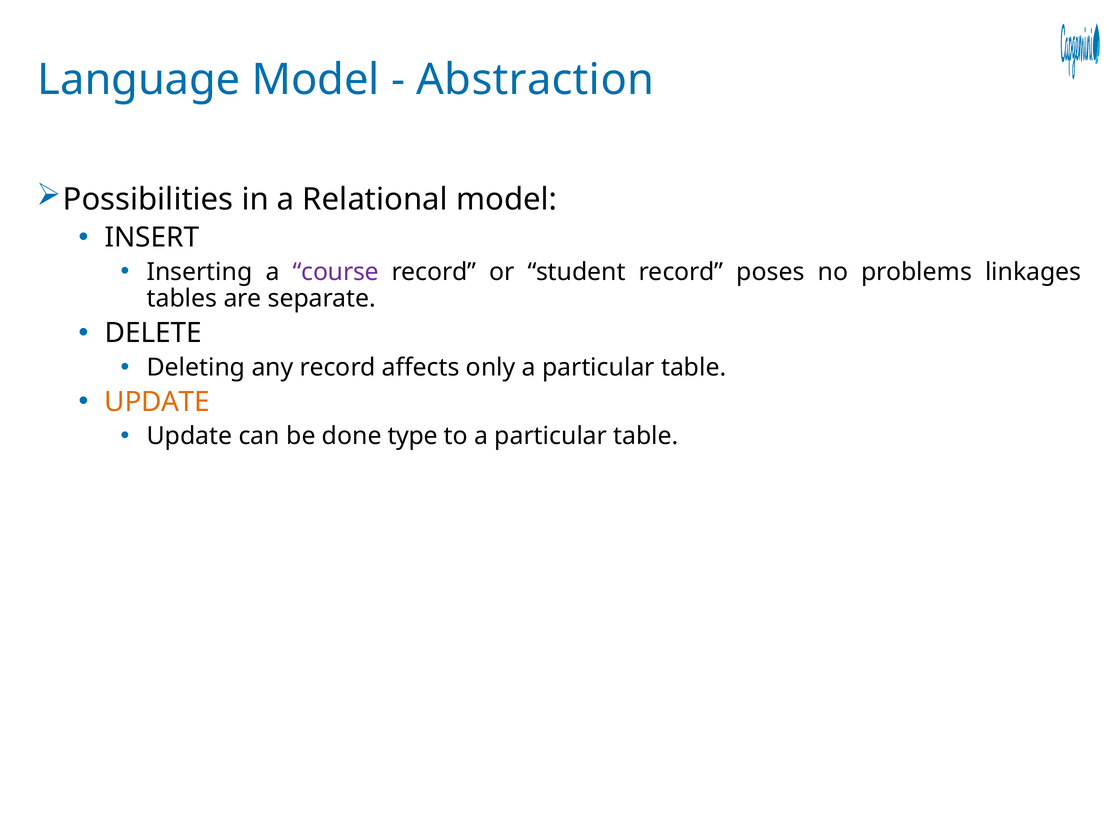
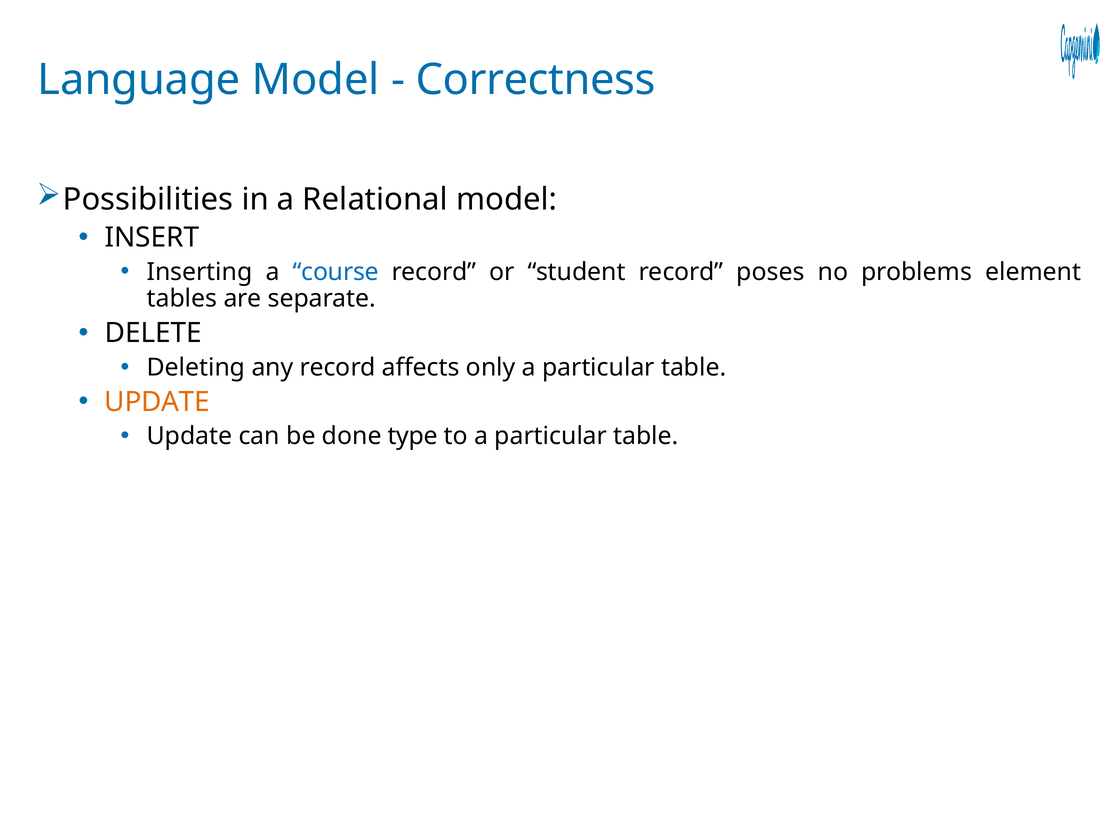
Abstraction: Abstraction -> Correctness (536, 80)
course colour: purple -> blue (336, 272)
linkages: linkages -> element (1033, 272)
